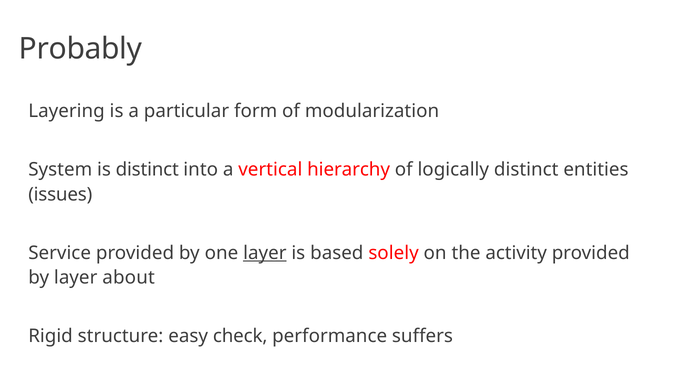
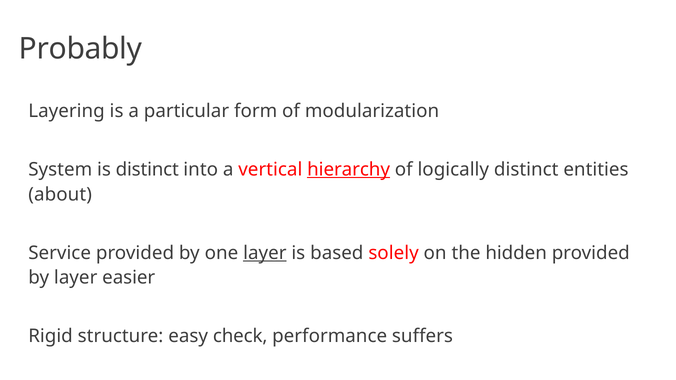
hierarchy underline: none -> present (349, 170)
issues: issues -> about (60, 194)
activity: activity -> hidden (516, 253)
about: about -> easier (129, 278)
